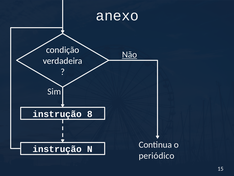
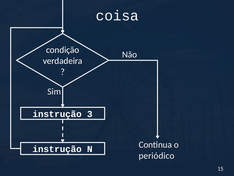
anexo: anexo -> coisa (117, 16)
Não underline: present -> none (130, 54)
8: 8 -> 3 (90, 114)
